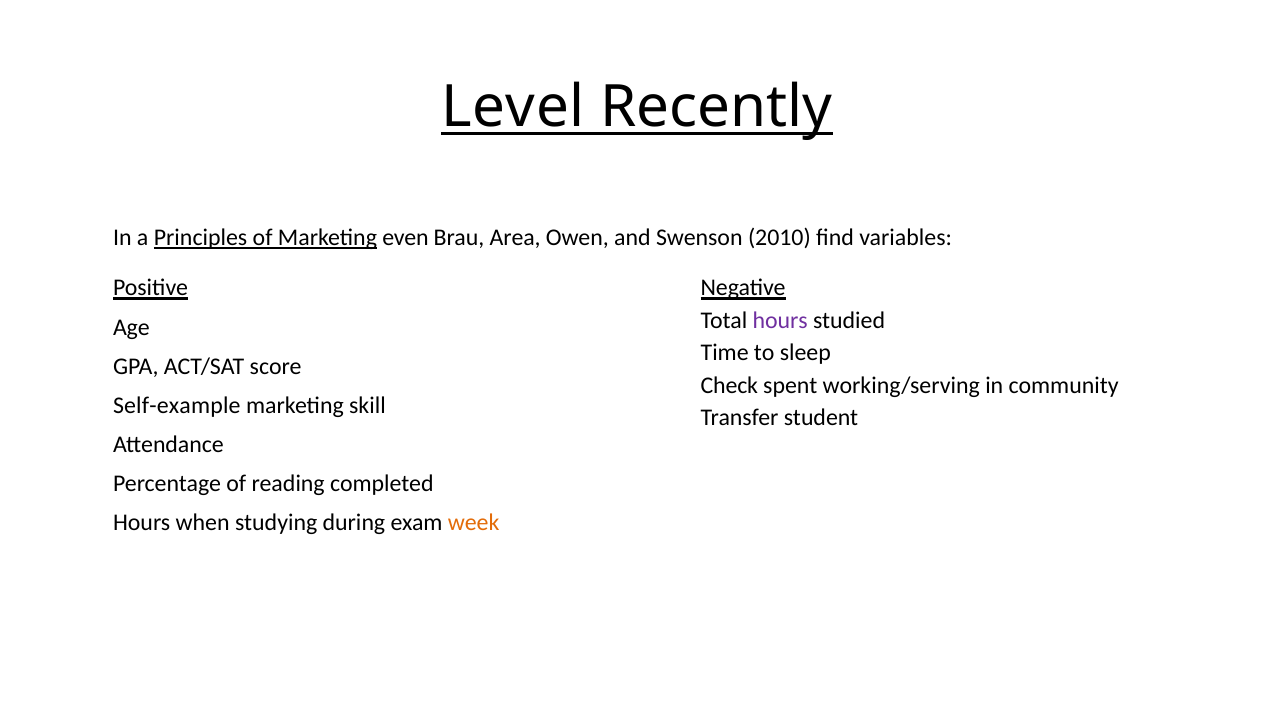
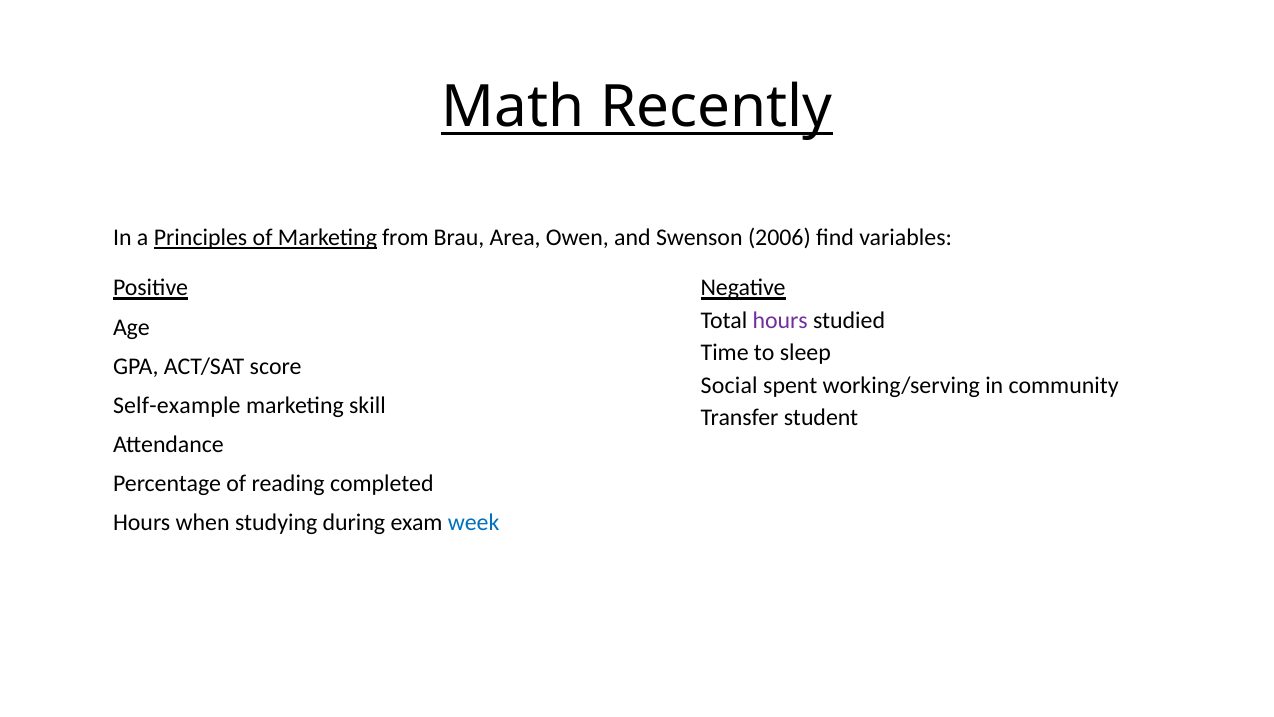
Level: Level -> Math (513, 107)
even: even -> from (405, 237)
2010: 2010 -> 2006 (779, 237)
Check: Check -> Social (729, 385)
week colour: orange -> blue (474, 522)
